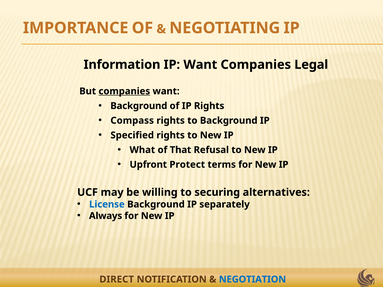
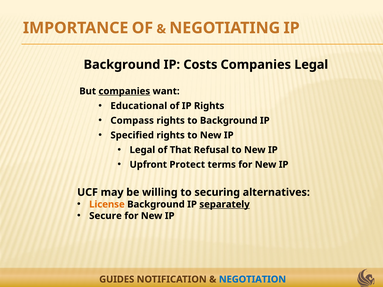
Information: Information -> Background (122, 65)
IP Want: Want -> Costs (200, 65)
Background: Background -> Educational (139, 106)
What: What -> Legal (142, 150)
License colour: blue -> orange (107, 205)
separately underline: none -> present (225, 205)
Always: Always -> Secure (105, 216)
DIRECT: DIRECT -> GUIDES (117, 280)
